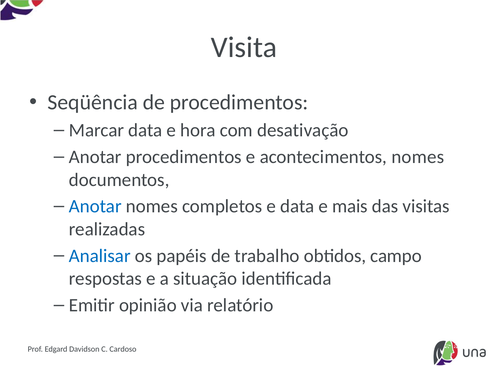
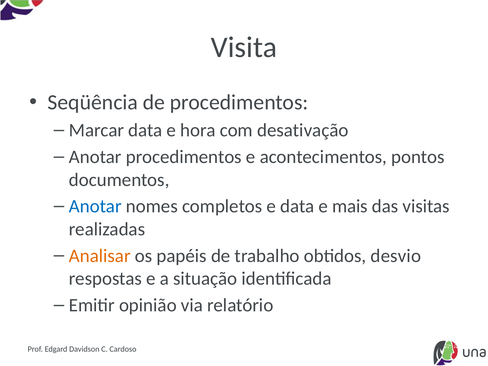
acontecimentos nomes: nomes -> pontos (418, 157)
Analisar colour: blue -> orange (100, 256)
campo: campo -> desvio (396, 256)
